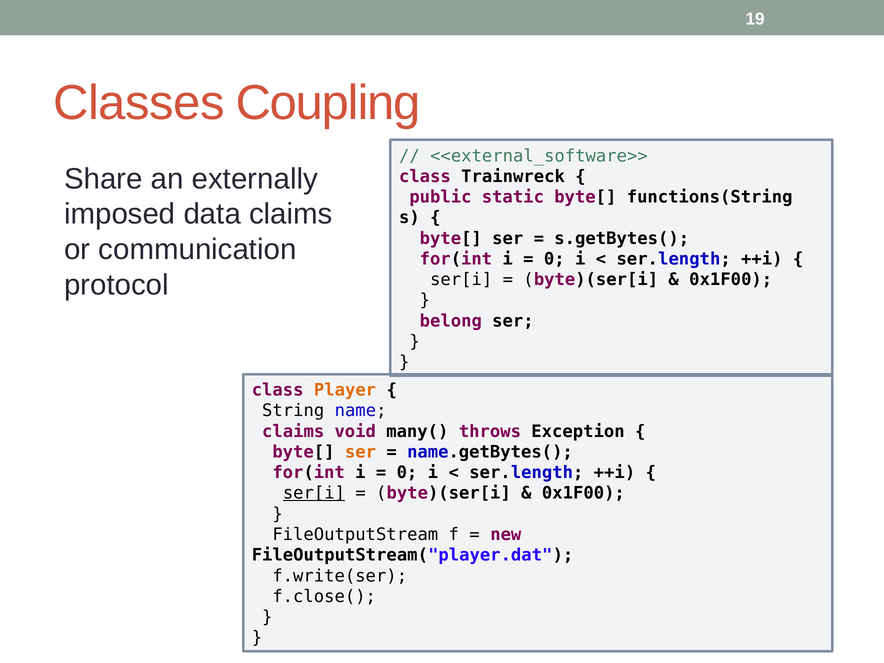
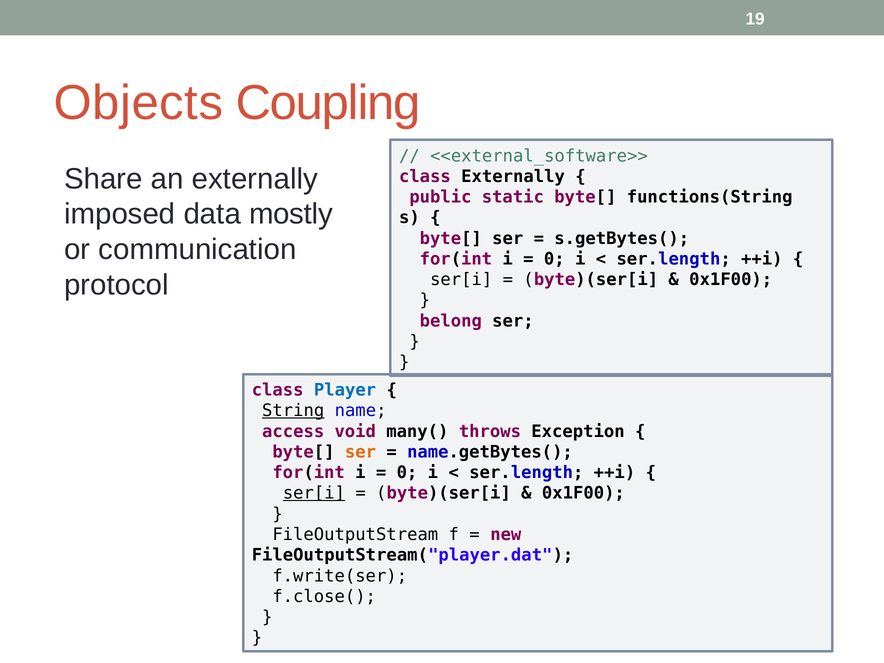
Classes: Classes -> Objects (138, 103)
class Trainwreck: Trainwreck -> Externally (513, 176)
data claims: claims -> mostly (291, 214)
Player colour: orange -> blue (345, 390)
String underline: none -> present (293, 411)
claims: claims -> access (293, 431)
